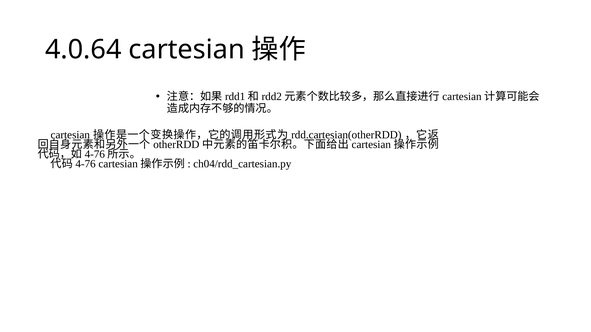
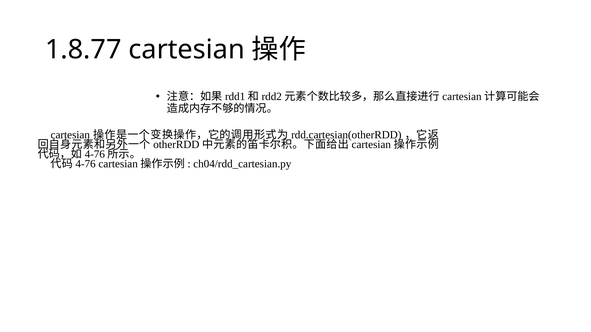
4.0.64: 4.0.64 -> 1.8.77 (83, 50)
